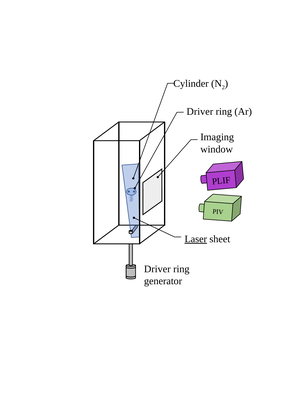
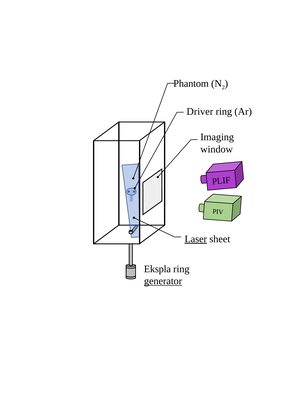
Cylinder: Cylinder -> Phantom (191, 83)
Driver: Driver -> Ekspla (157, 268)
generator underline: none -> present (163, 280)
